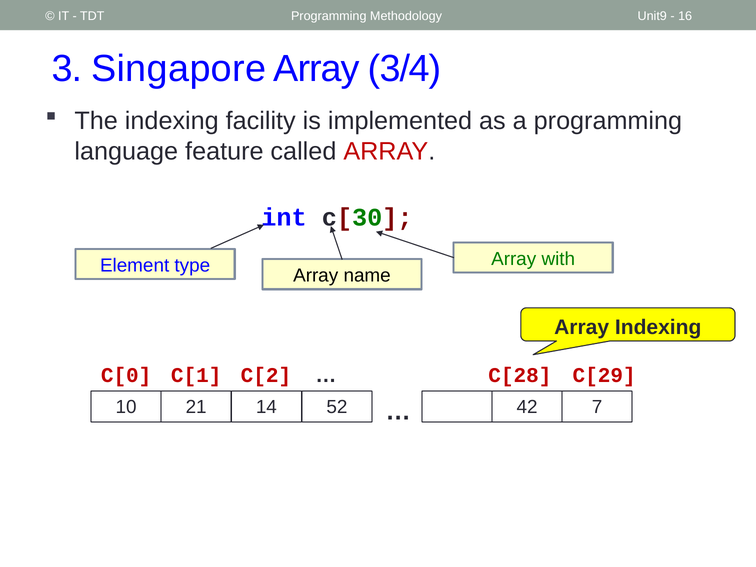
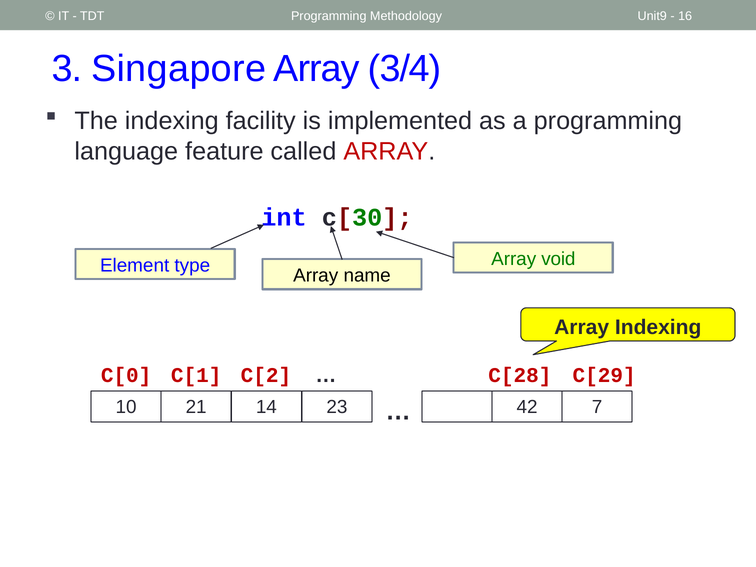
with: with -> void (558, 259)
52: 52 -> 23 (337, 407)
